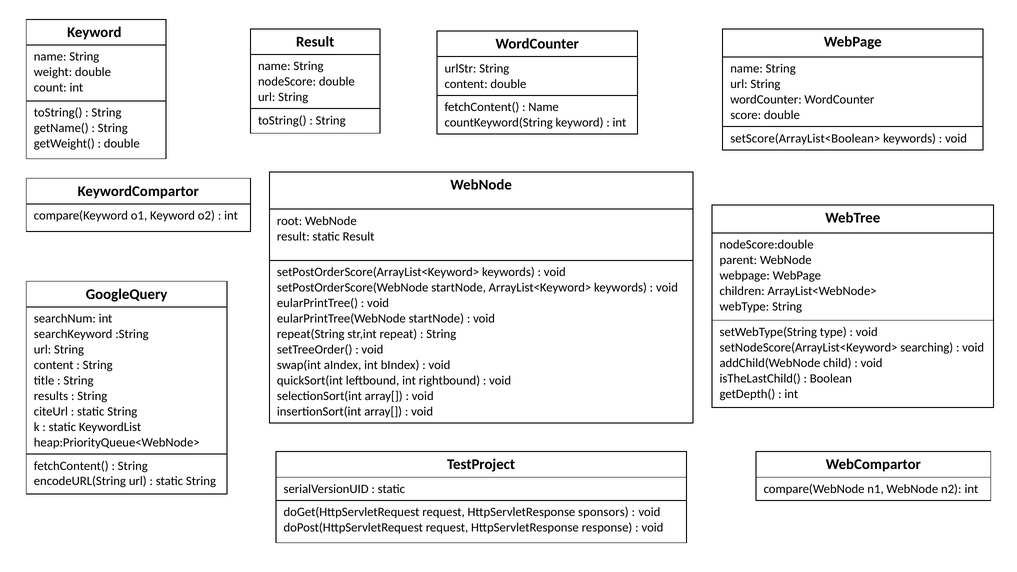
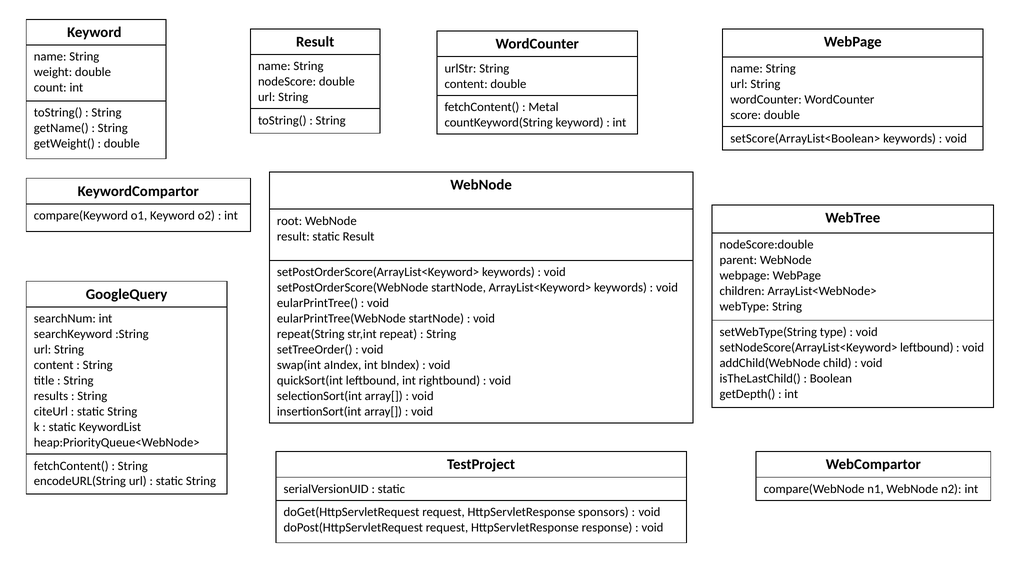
Name: Name -> Metal (543, 107)
setNodeScore(ArrayList<Keyword> searching: searching -> leftbound (927, 347)
